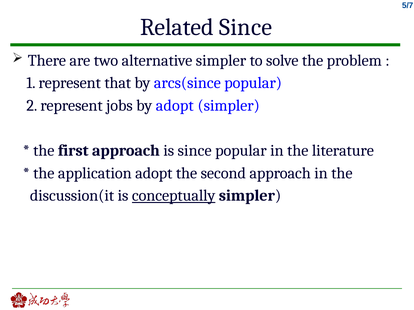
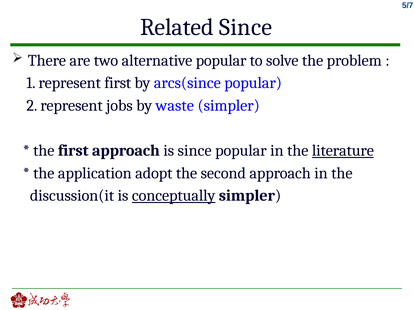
alternative simpler: simpler -> popular (221, 61)
represent that: that -> first (118, 83)
by adopt: adopt -> waste (175, 106)
literature underline: none -> present (343, 151)
